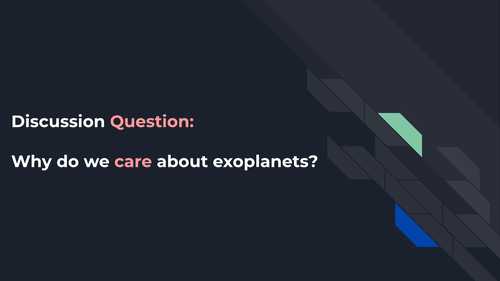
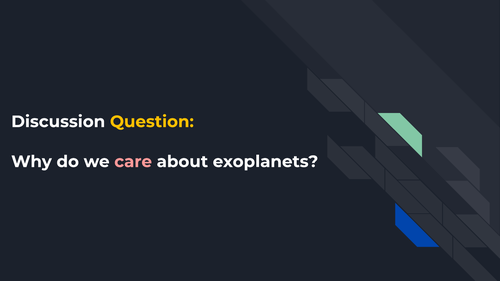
Question colour: pink -> yellow (152, 122)
